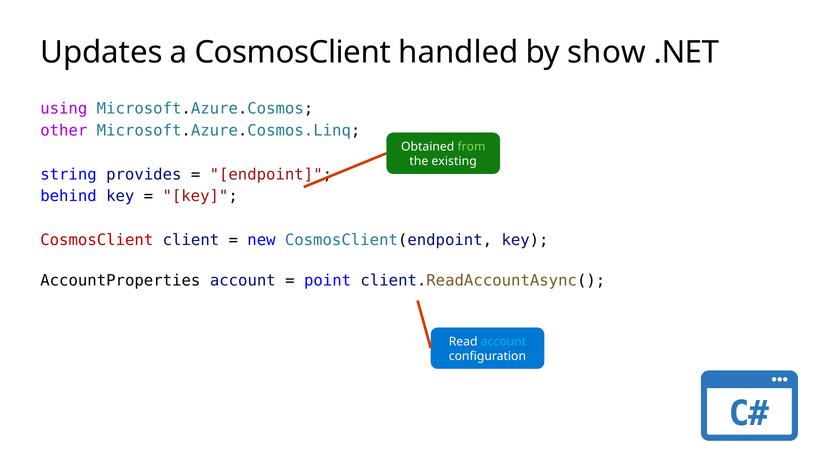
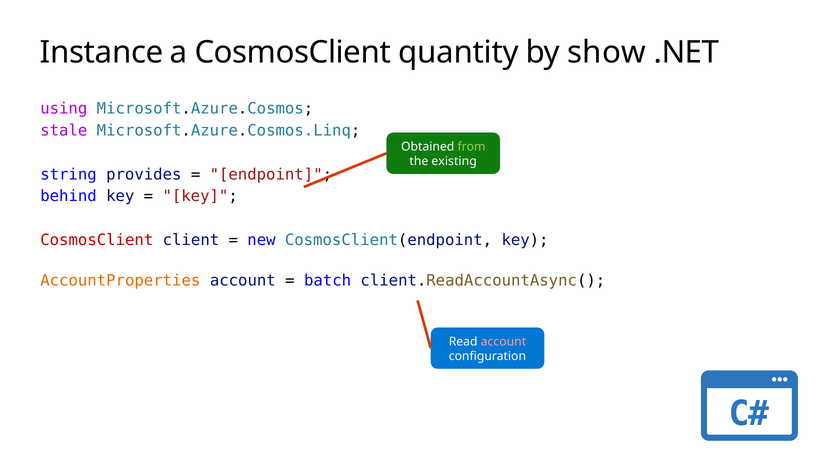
Updates: Updates -> Instance (102, 52)
handled: handled -> quantity (458, 52)
other: other -> stale (64, 131)
AccountProperties colour: black -> orange (120, 281)
point: point -> batch (328, 281)
account colour: light blue -> pink (503, 342)
